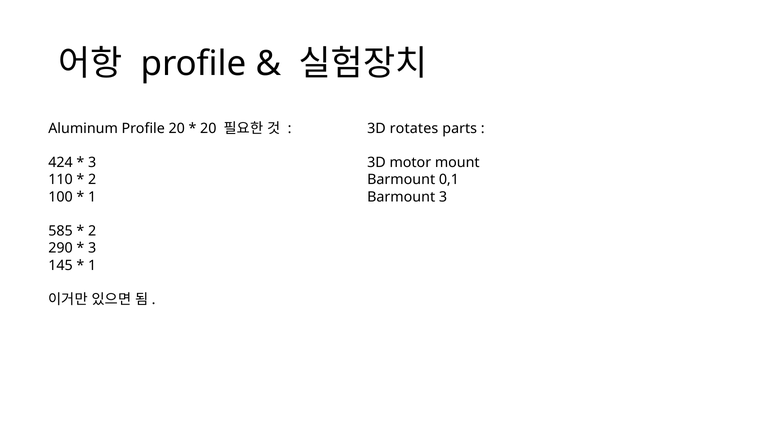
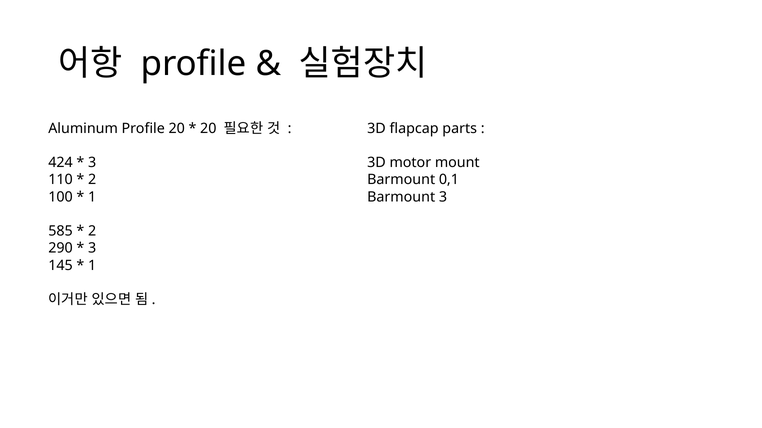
rotates: rotates -> flapcap (414, 129)
